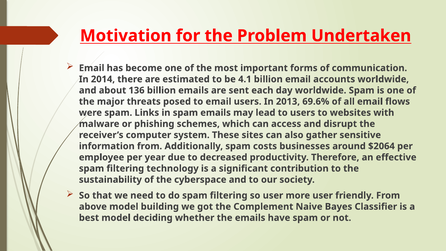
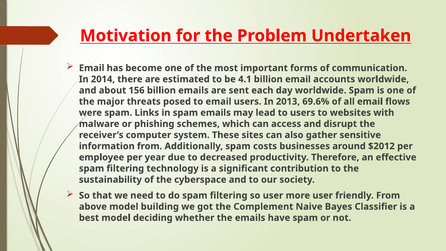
136: 136 -> 156 (137, 90)
$2064: $2064 -> $2012 (381, 146)
